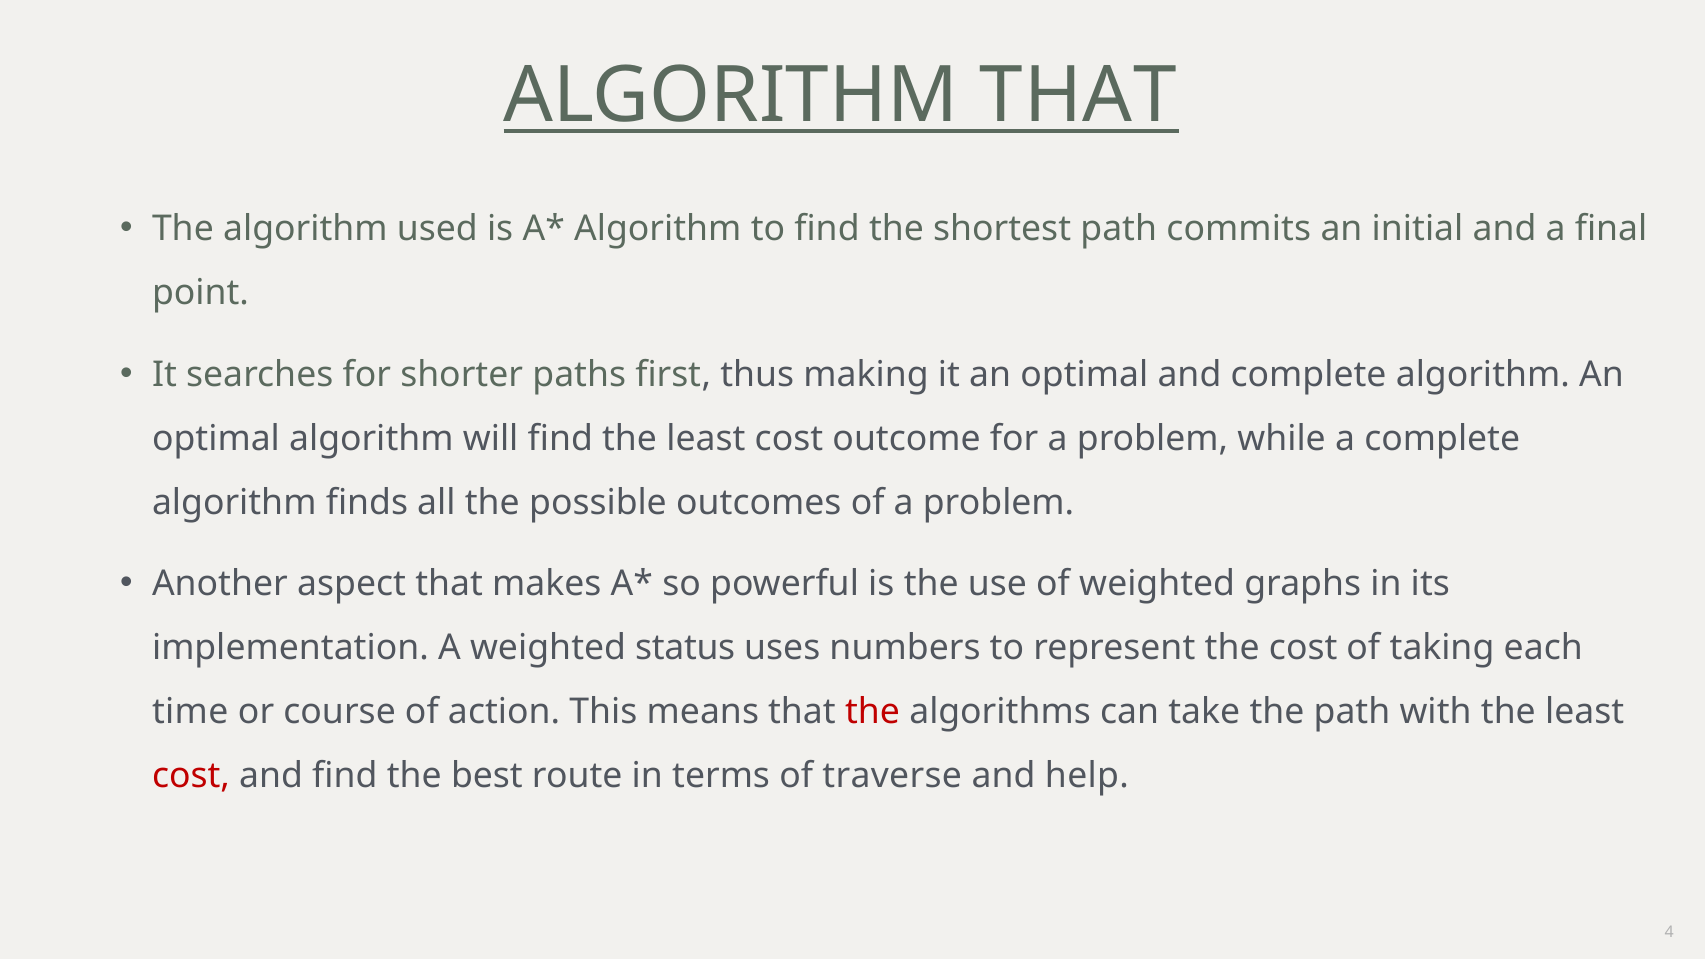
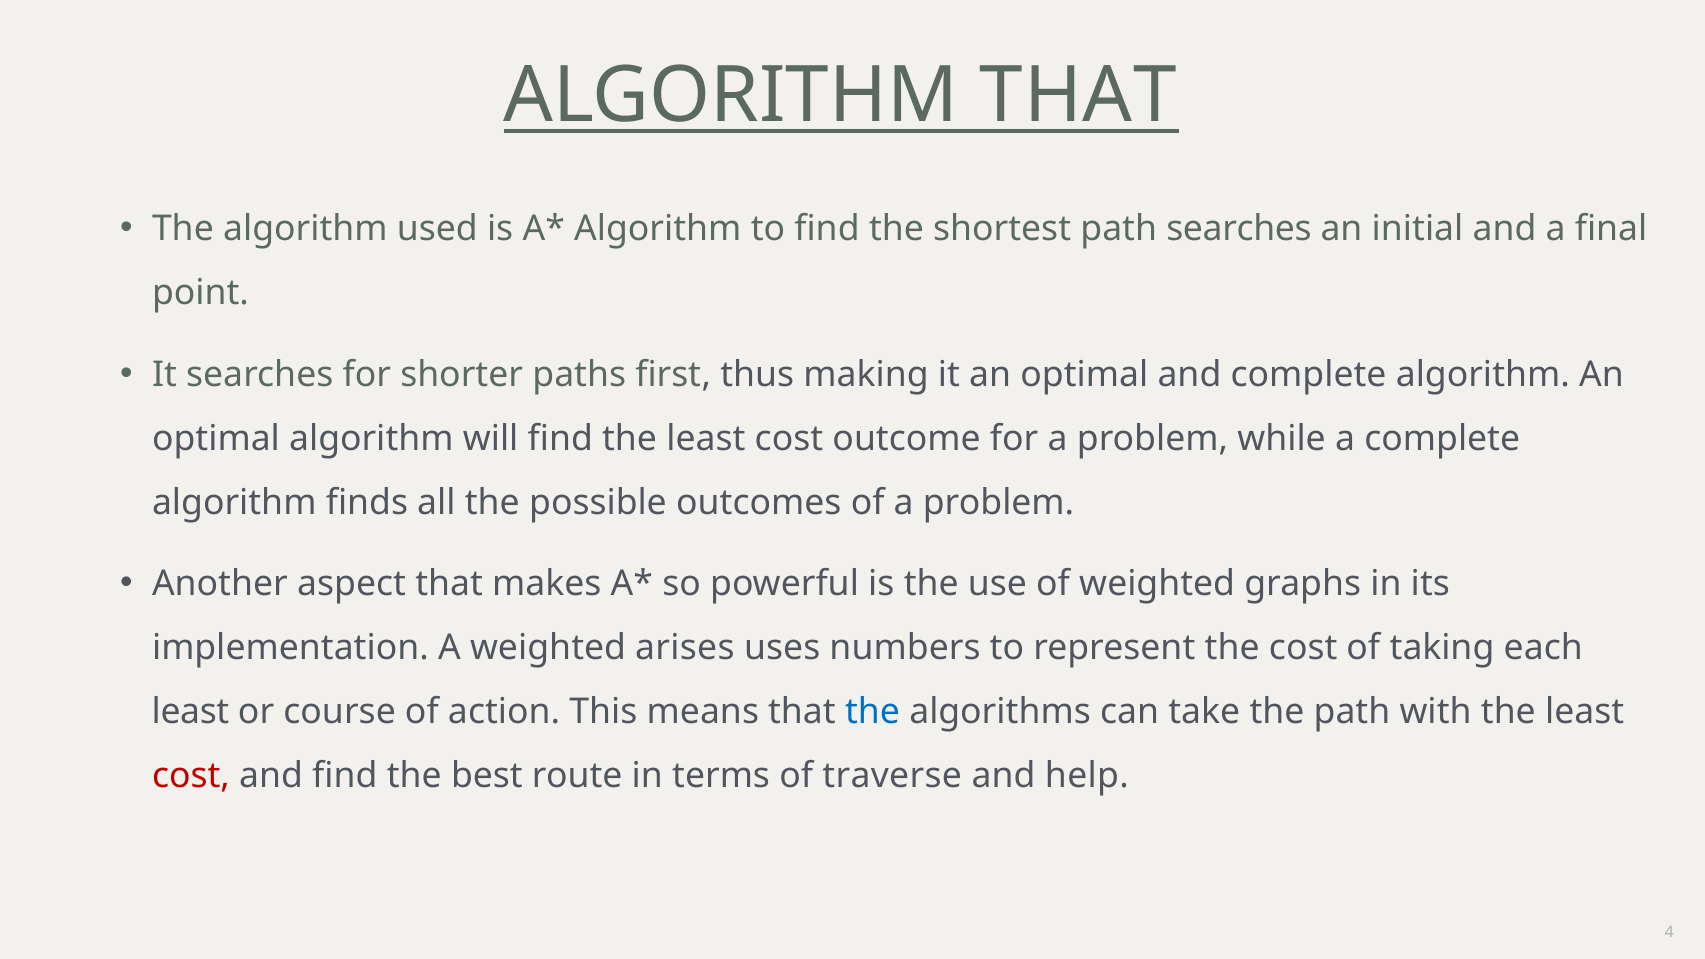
path commits: commits -> searches (1239, 229)
status: status -> arises (685, 648)
time: time -> least (191, 712)
the colour: red -> blue (873, 712)
